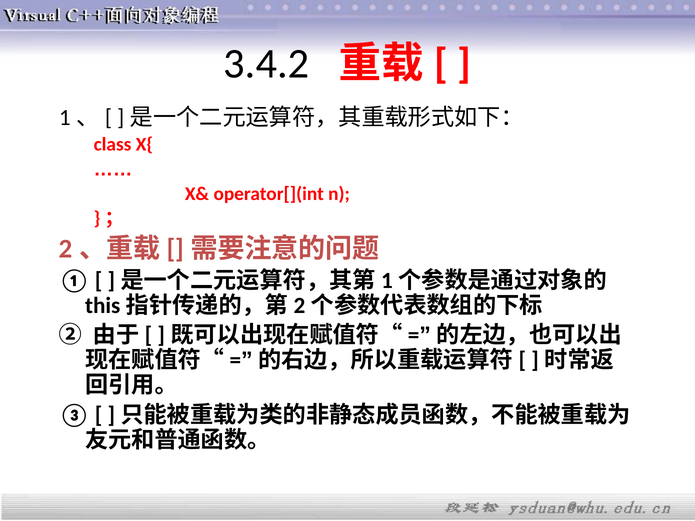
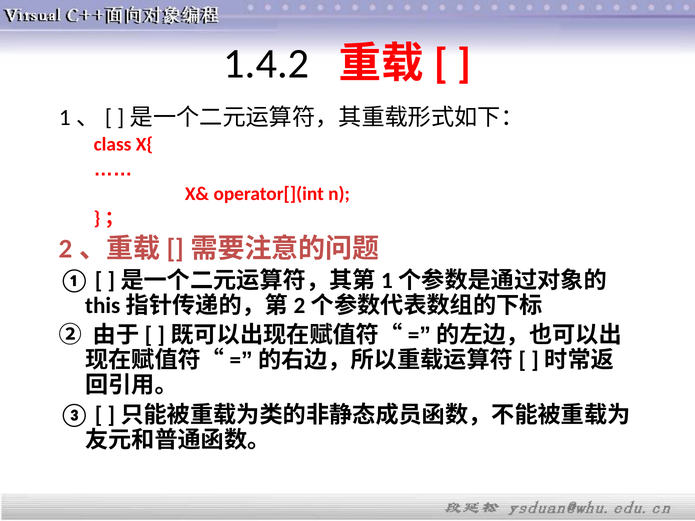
3.4.2: 3.4.2 -> 1.4.2 (266, 64)
